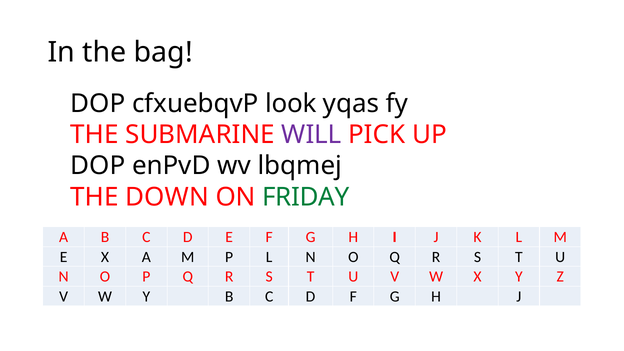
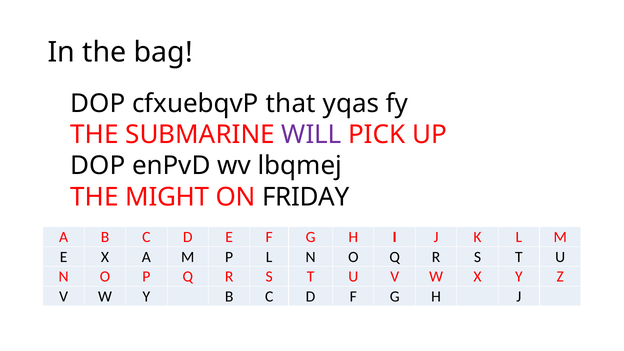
look: look -> that (291, 103)
DOWN: DOWN -> MIGHT (167, 197)
FRIDAY colour: green -> black (306, 197)
